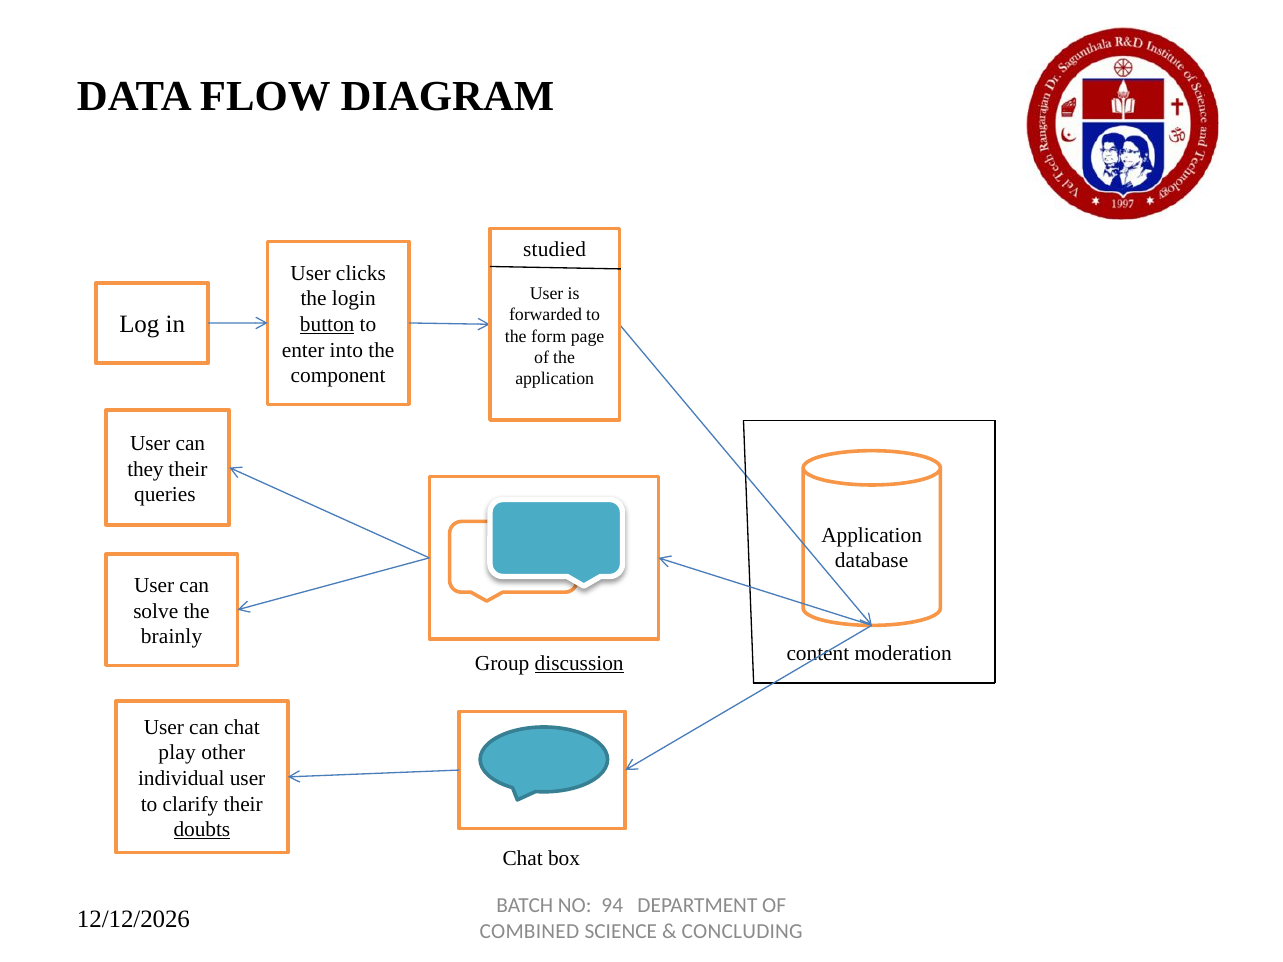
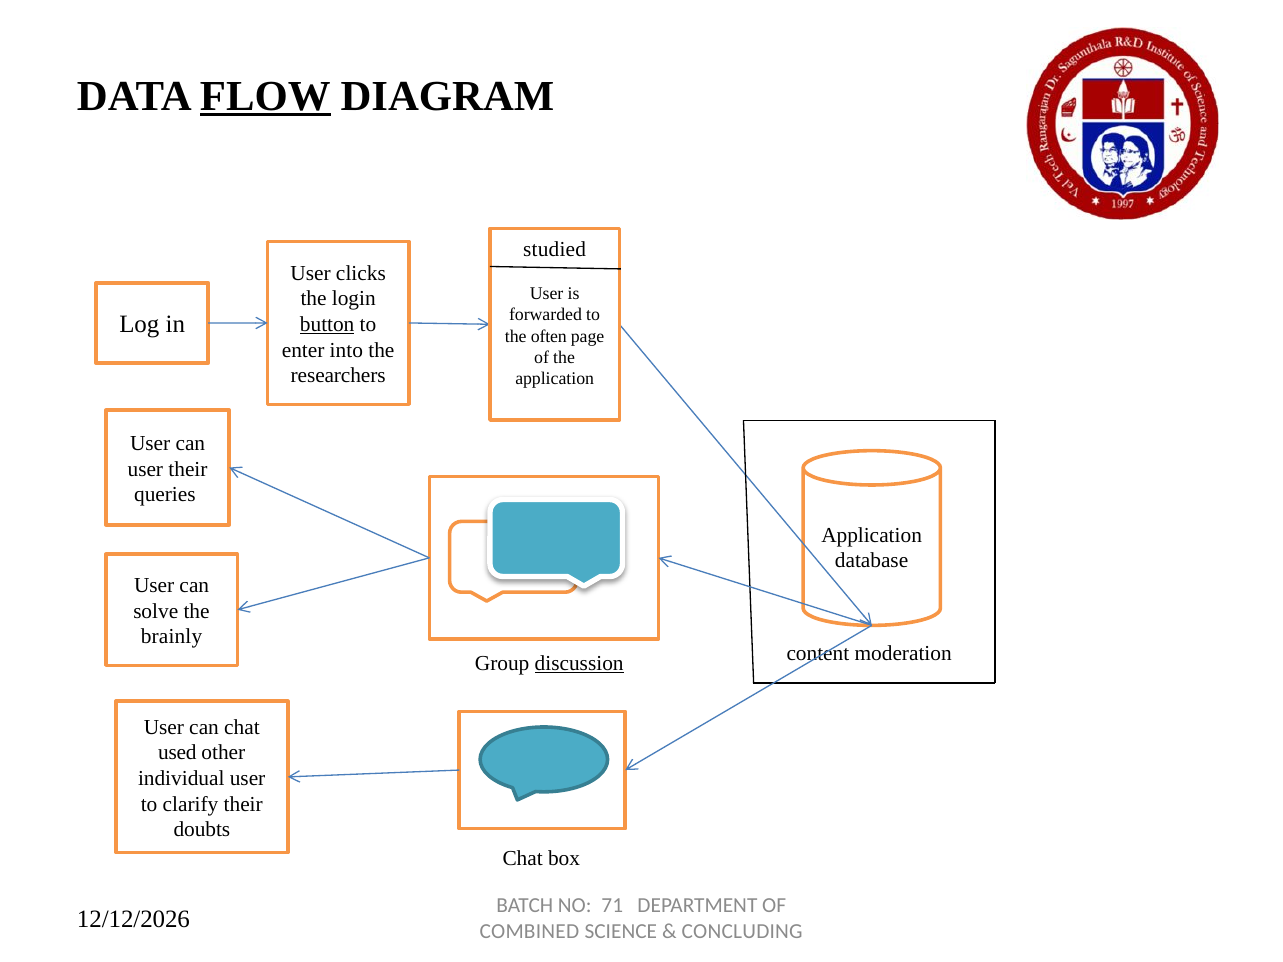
FLOW underline: none -> present (265, 96)
form: form -> often (549, 336)
component: component -> researchers (338, 376)
they: they -> user (145, 469)
play: play -> used (177, 753)
doubts underline: present -> none (202, 830)
94: 94 -> 71 (612, 906)
